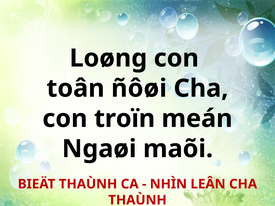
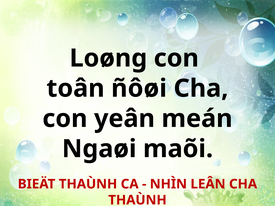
troïn: troïn -> yeân (124, 119)
